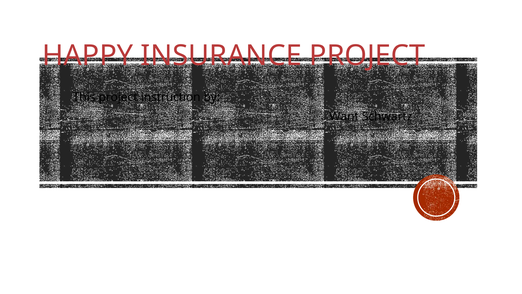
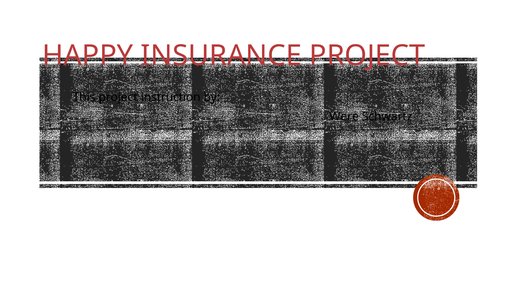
Want: Want -> Were (344, 117)
